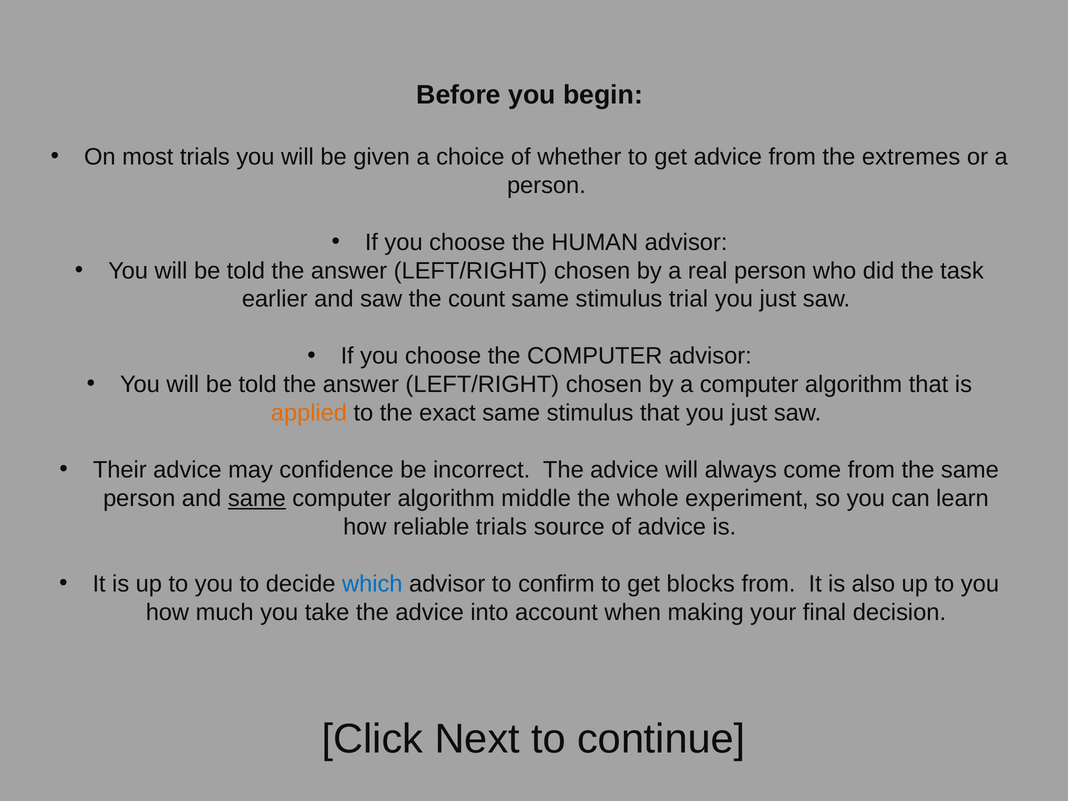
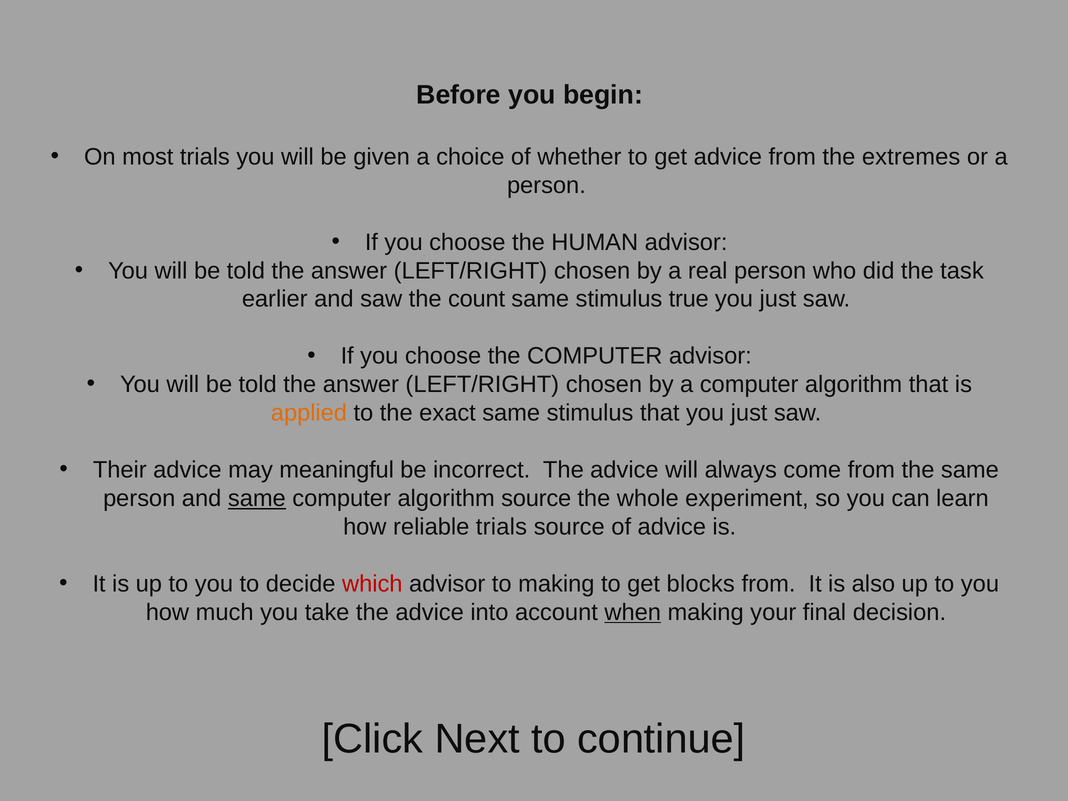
trial: trial -> true (689, 299)
confidence: confidence -> meaningful (337, 470)
algorithm middle: middle -> source (536, 498)
which colour: blue -> red (372, 584)
to confirm: confirm -> making (556, 584)
when underline: none -> present (633, 612)
